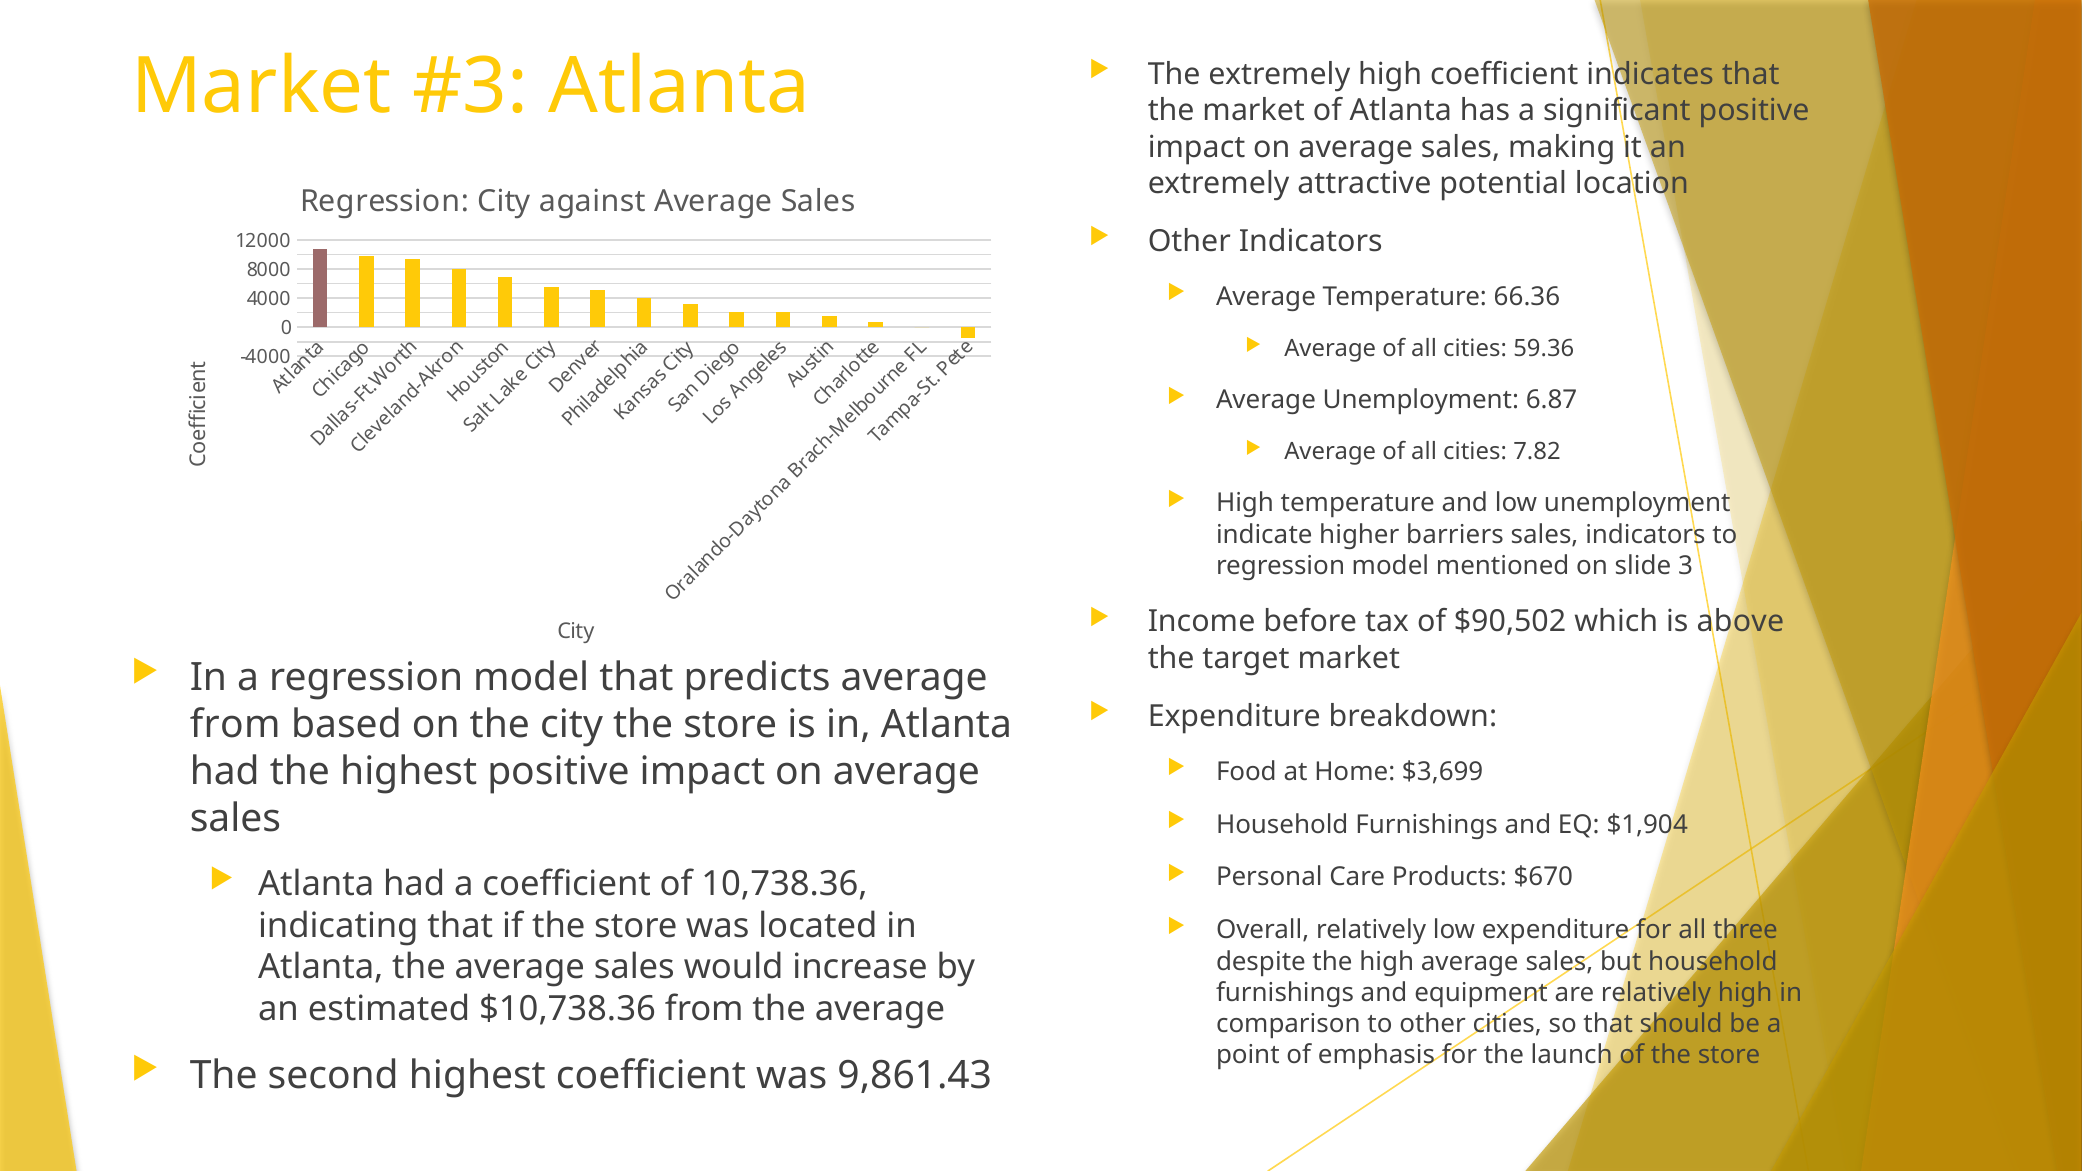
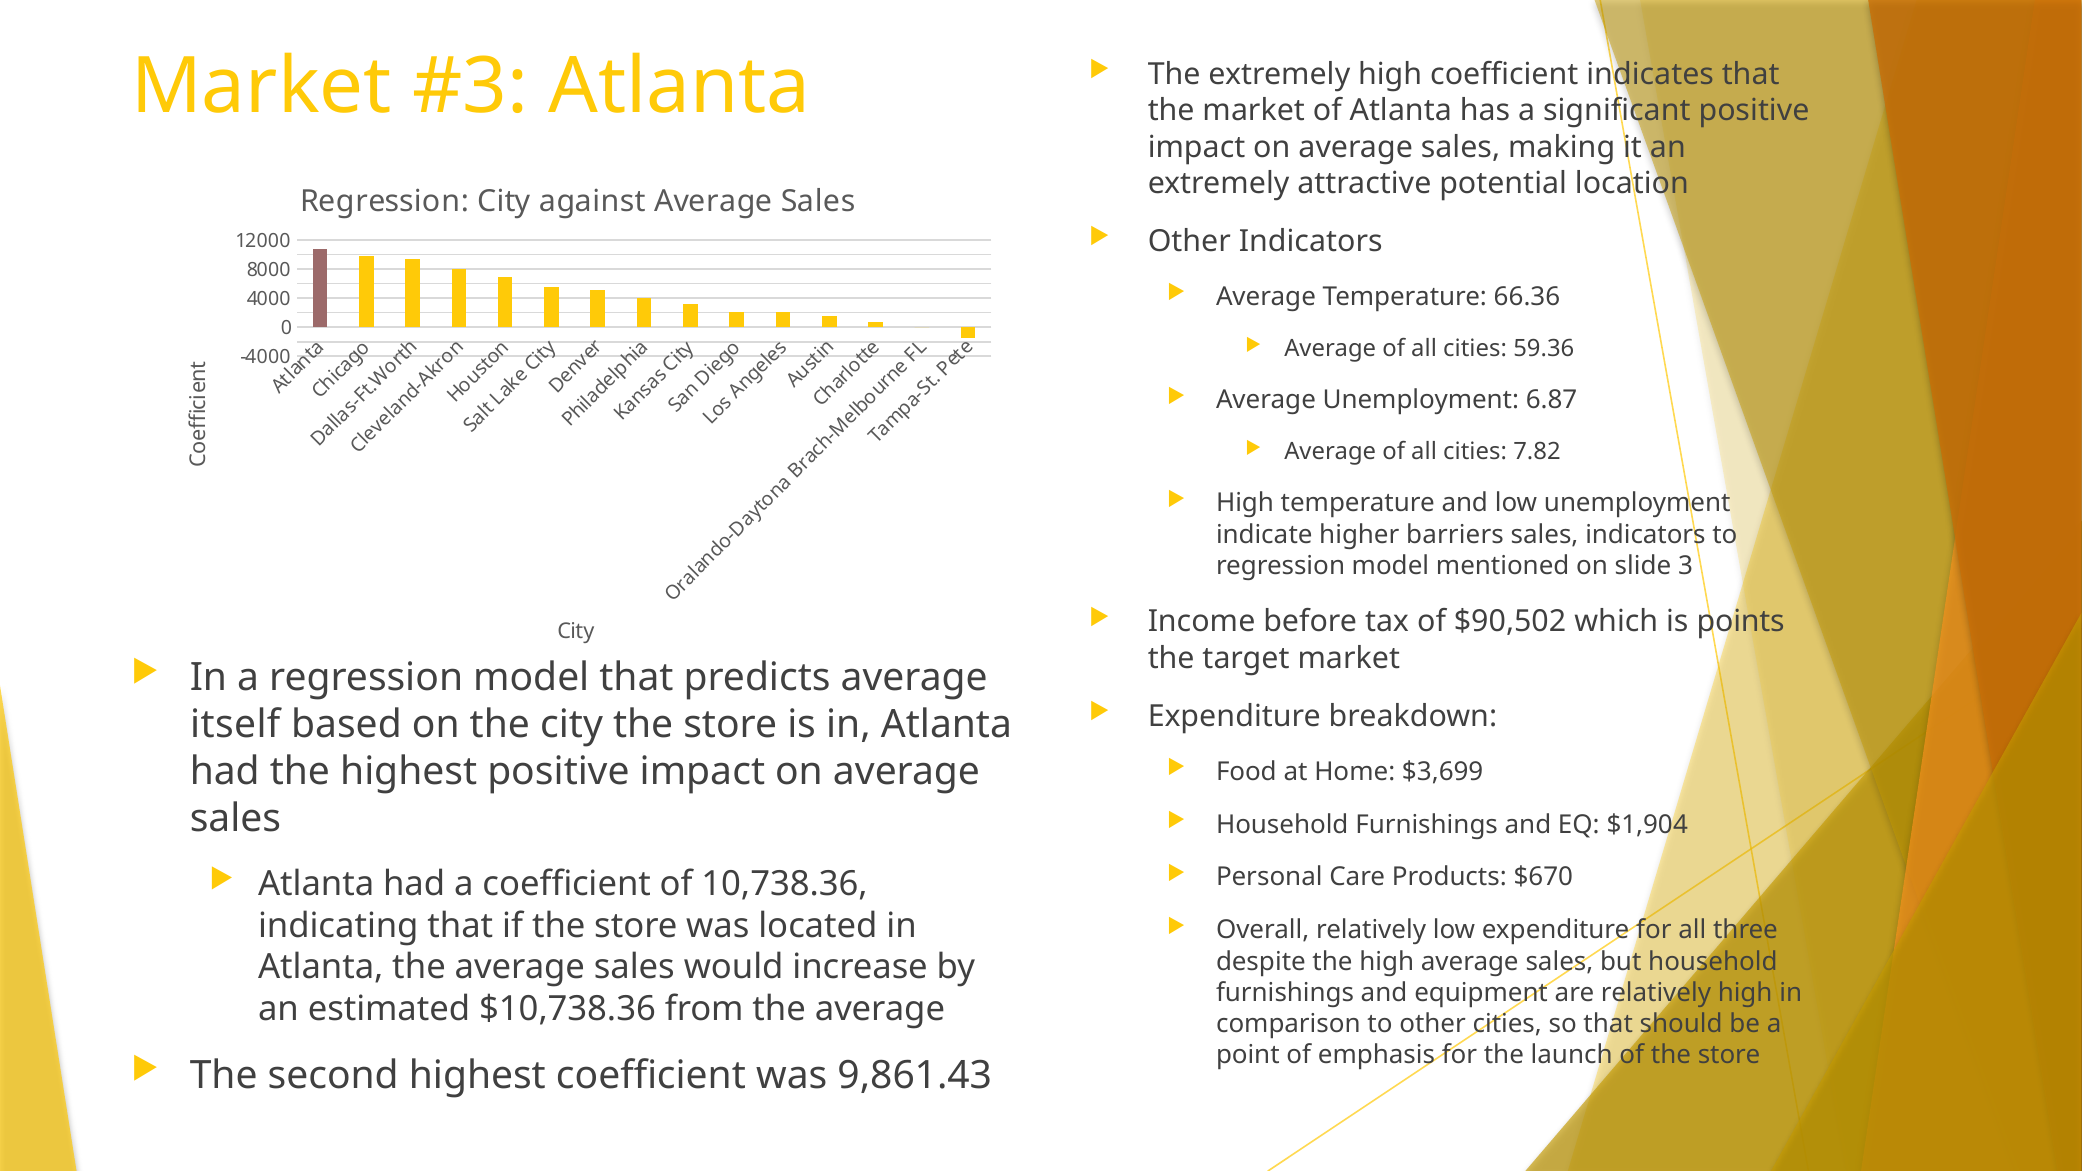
above: above -> points (1741, 622)
from: from -> itself (235, 725)
